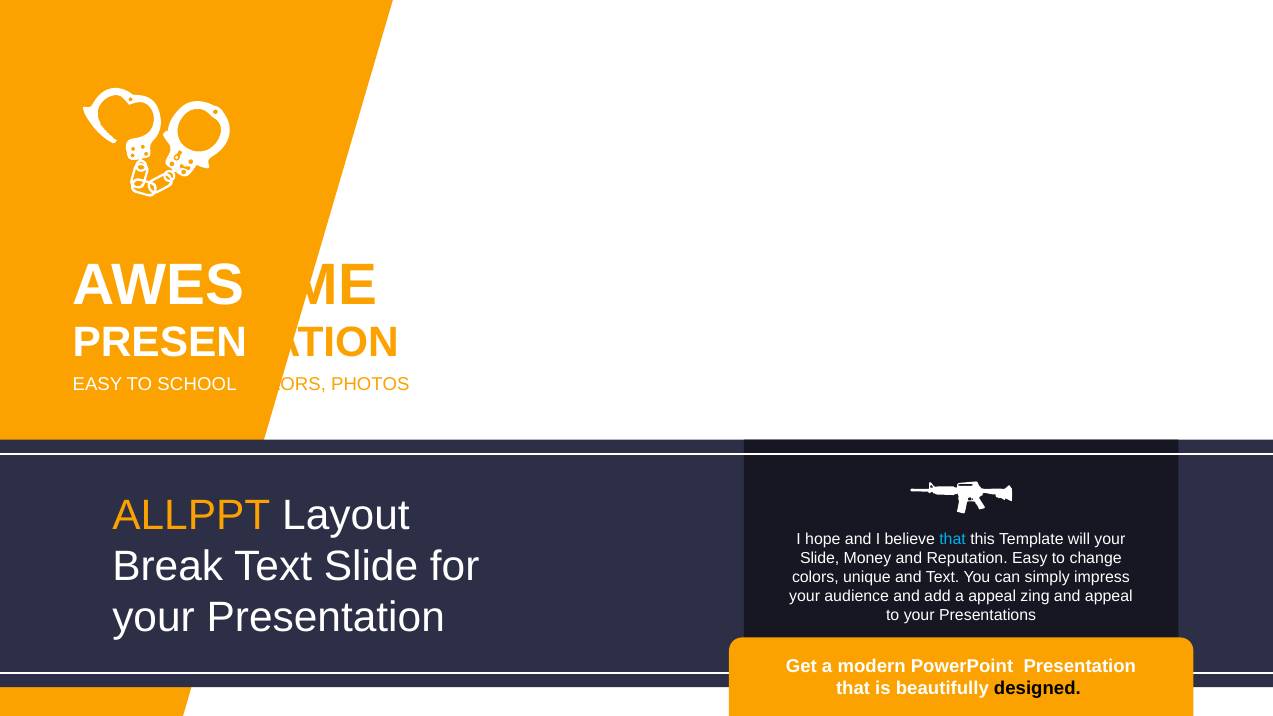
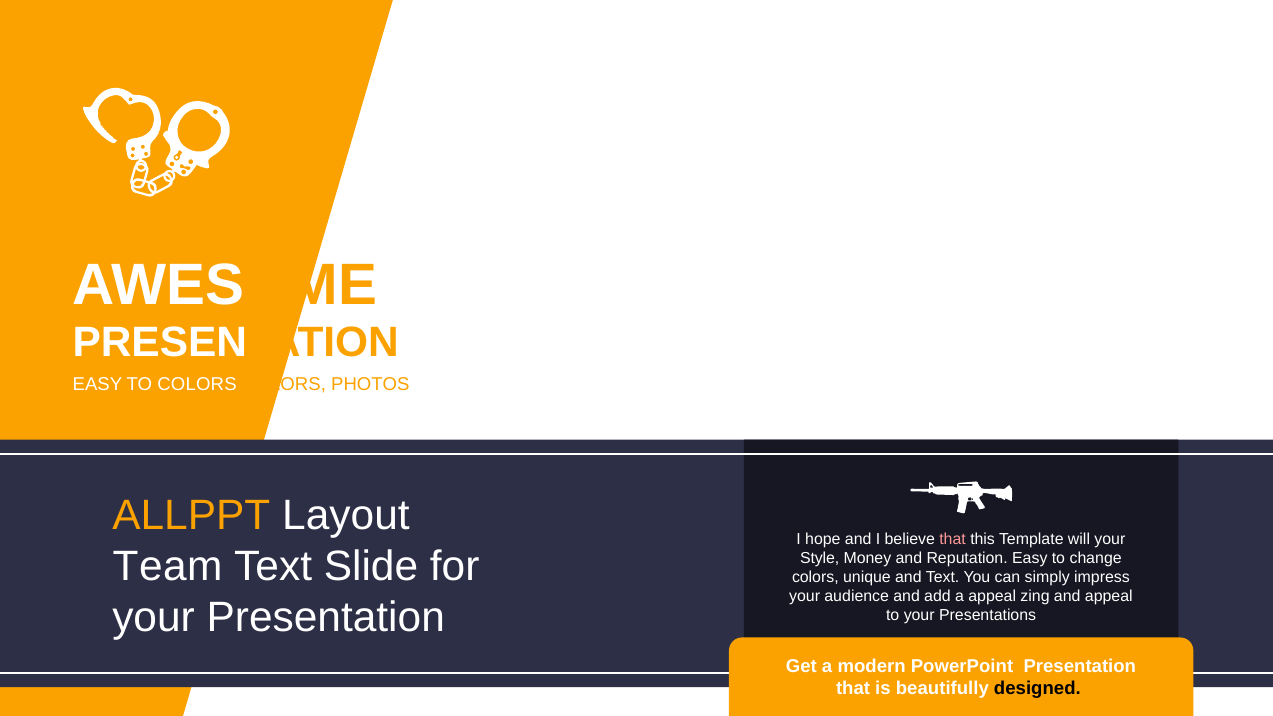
TO SCHOOL: SCHOOL -> COLORS (197, 385)
that colour: light blue -> pink (953, 539)
Break: Break -> Team (168, 566)
Slide: Slide -> Style (820, 558)
